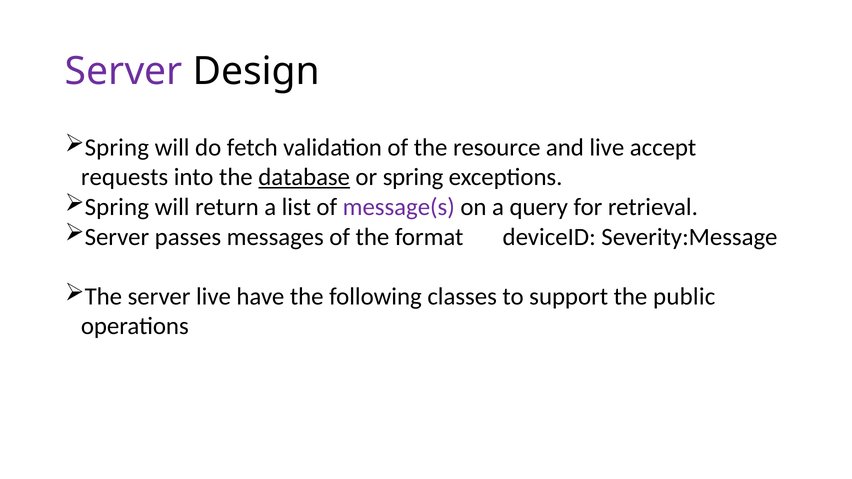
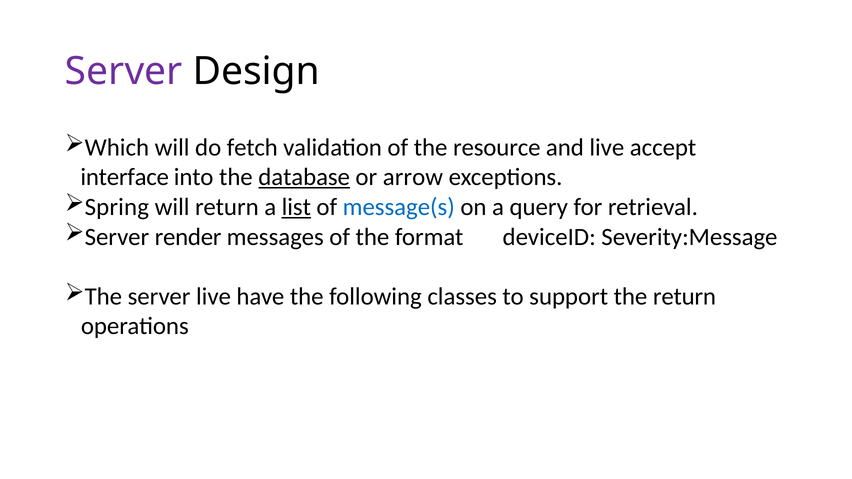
Spring: Spring -> Which (117, 147)
requests: requests -> interface (125, 177)
or spring: spring -> arrow (413, 177)
list underline: none -> present (296, 207)
message(s colour: purple -> blue (399, 207)
passes: passes -> render (188, 237)
the public: public -> return (684, 297)
